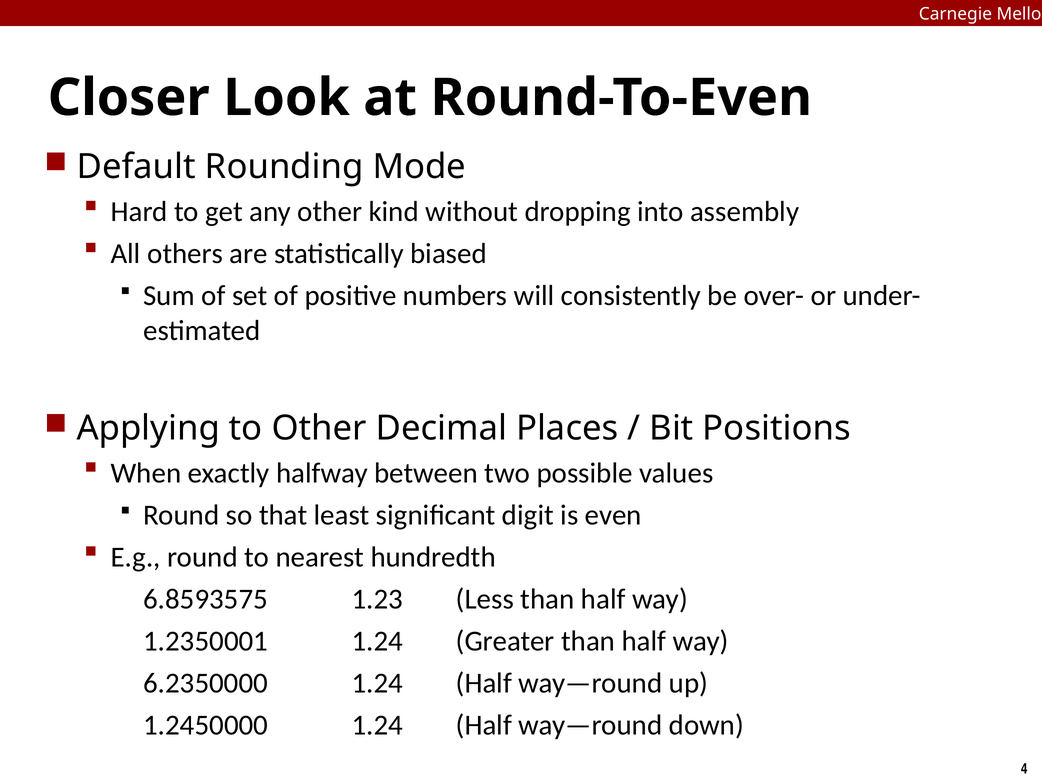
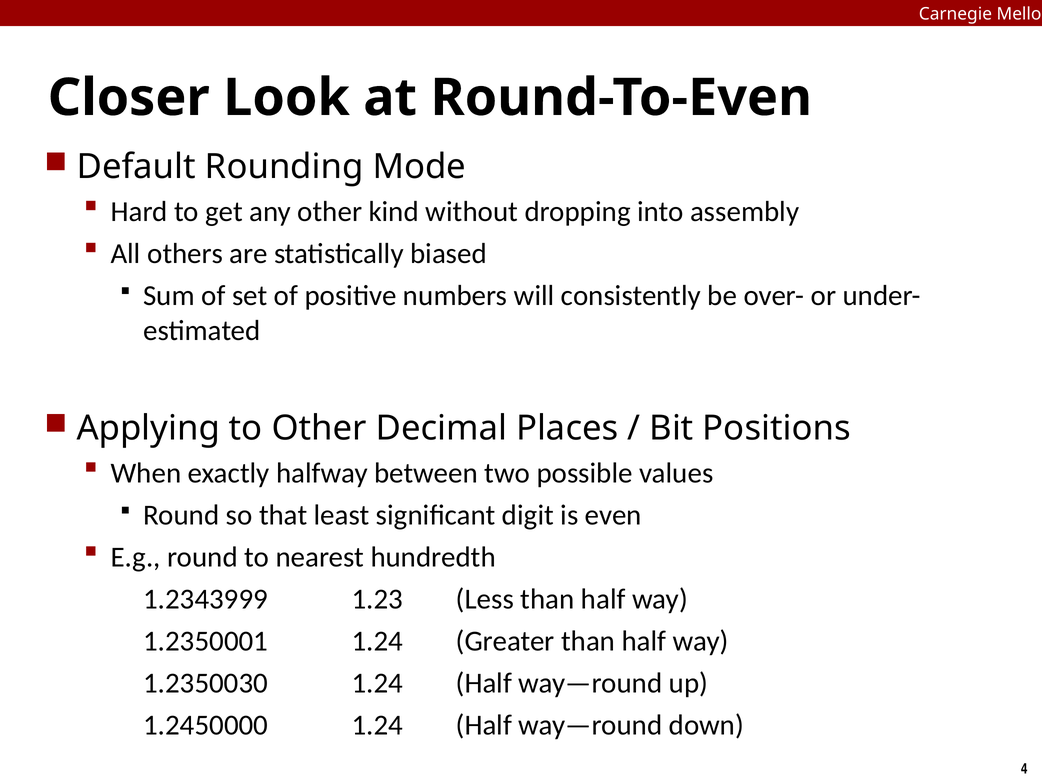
6.8593575: 6.8593575 -> 1.2343999 (206, 599)
6.2350000: 6.2350000 -> 1.2350030 (206, 683)
